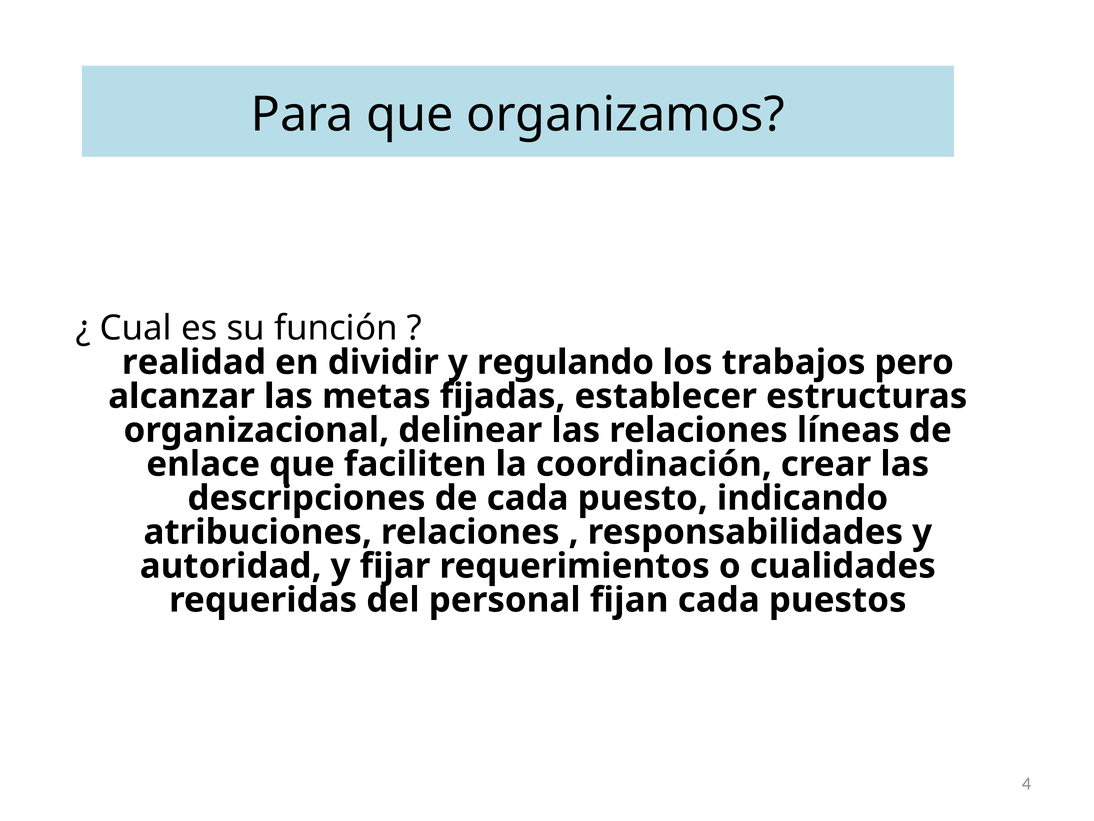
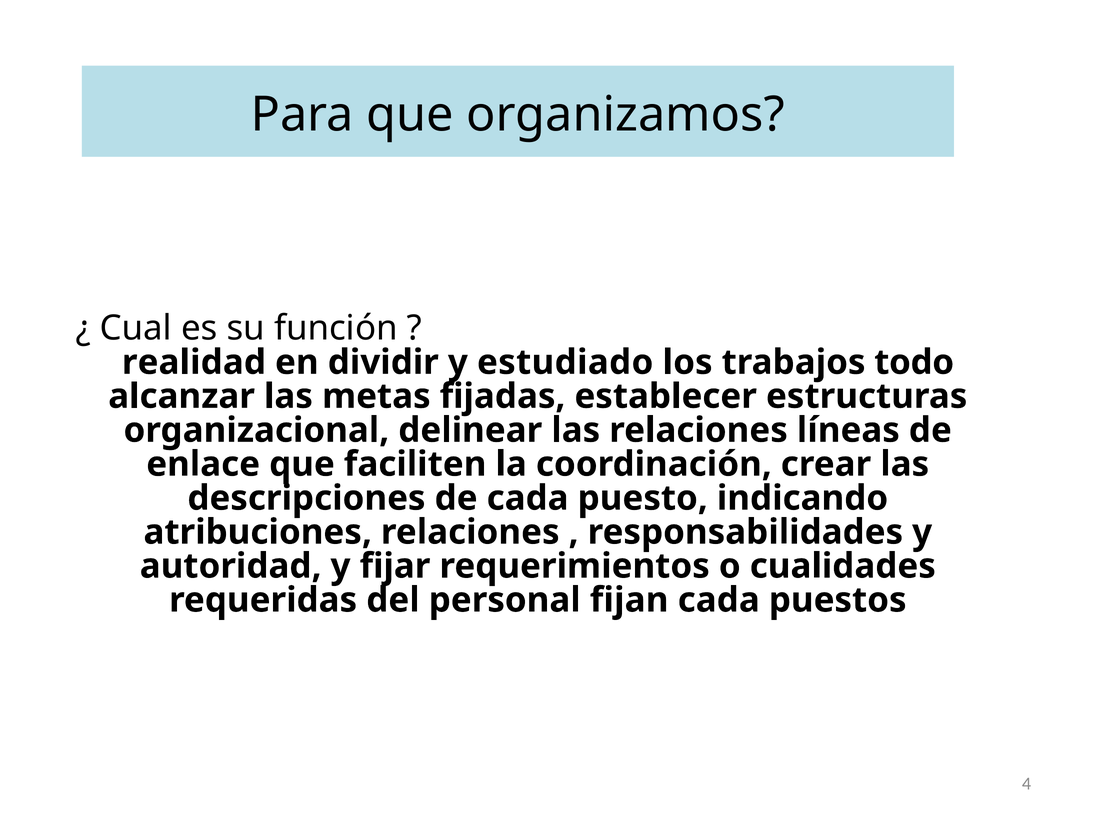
regulando: regulando -> estudiado (565, 362)
pero: pero -> todo (914, 362)
